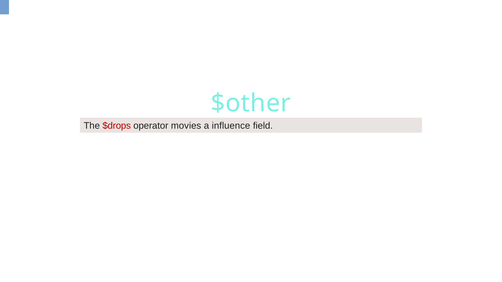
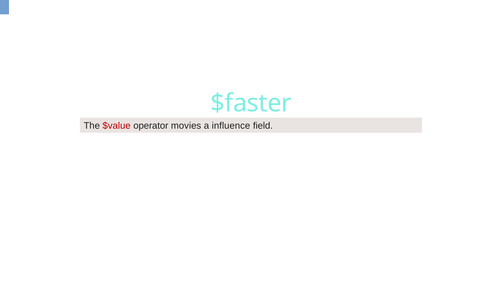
$other: $other -> $faster (251, 103)
$drops: $drops -> $value (117, 126)
